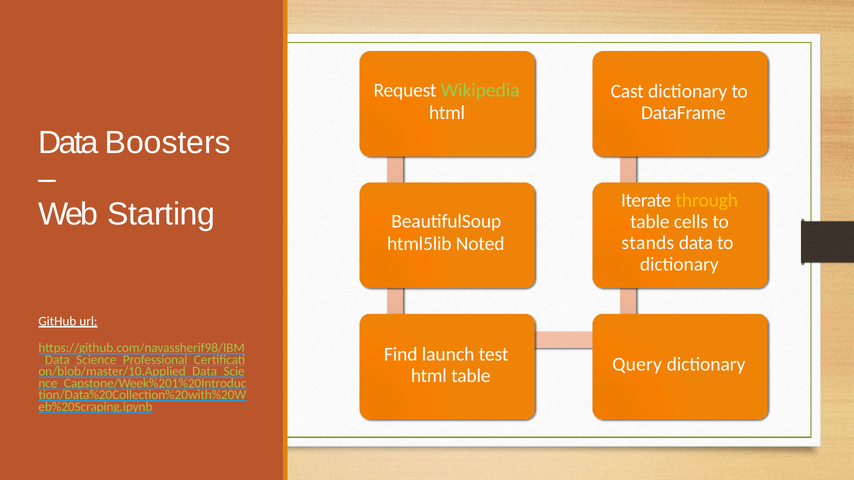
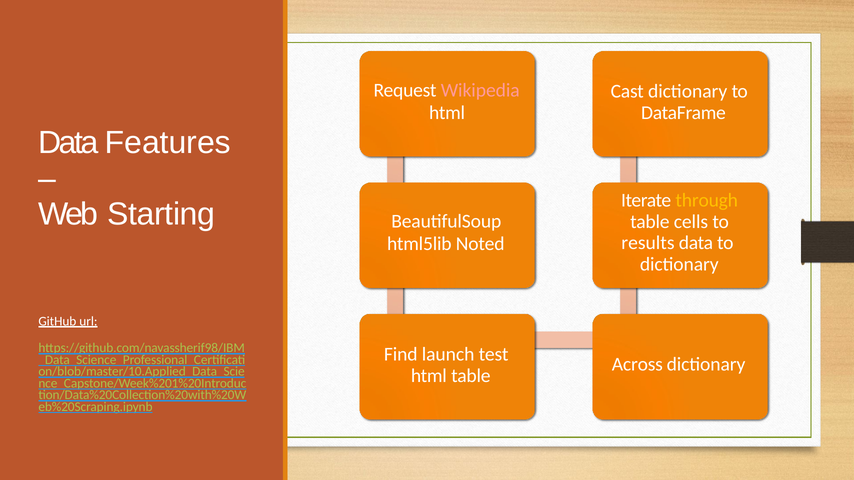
Wikipedia colour: light green -> pink (480, 90)
Boosters: Boosters -> Features (168, 143)
stands: stands -> results (648, 243)
Query: Query -> Across (637, 365)
